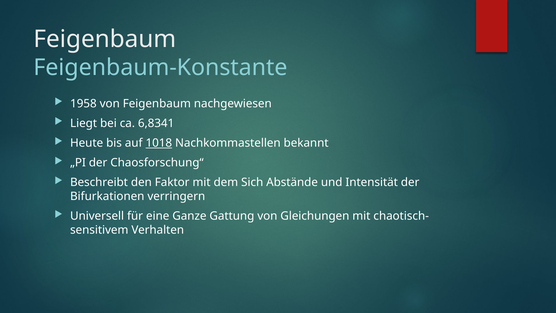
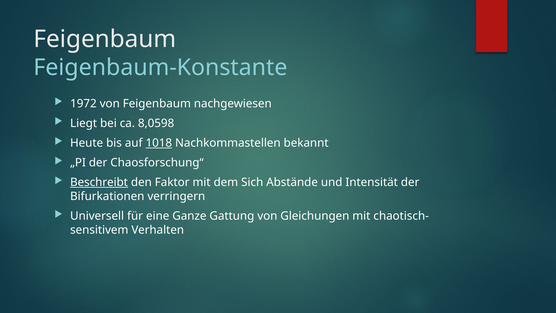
1958: 1958 -> 1972 (83, 103)
6,8341: 6,8341 -> 8,0598 (156, 123)
Beschreibt underline: none -> present (99, 182)
